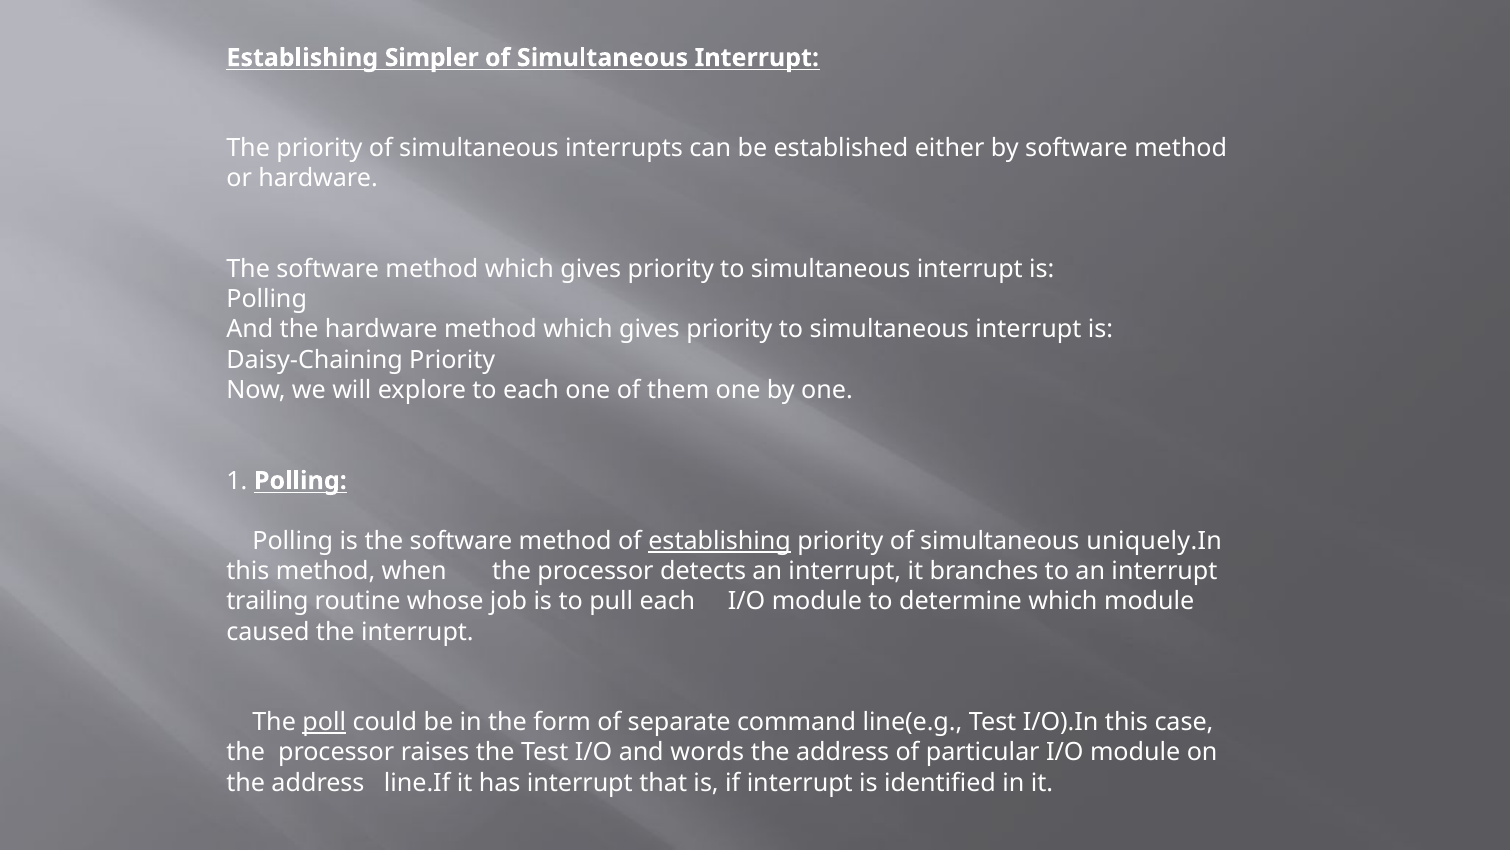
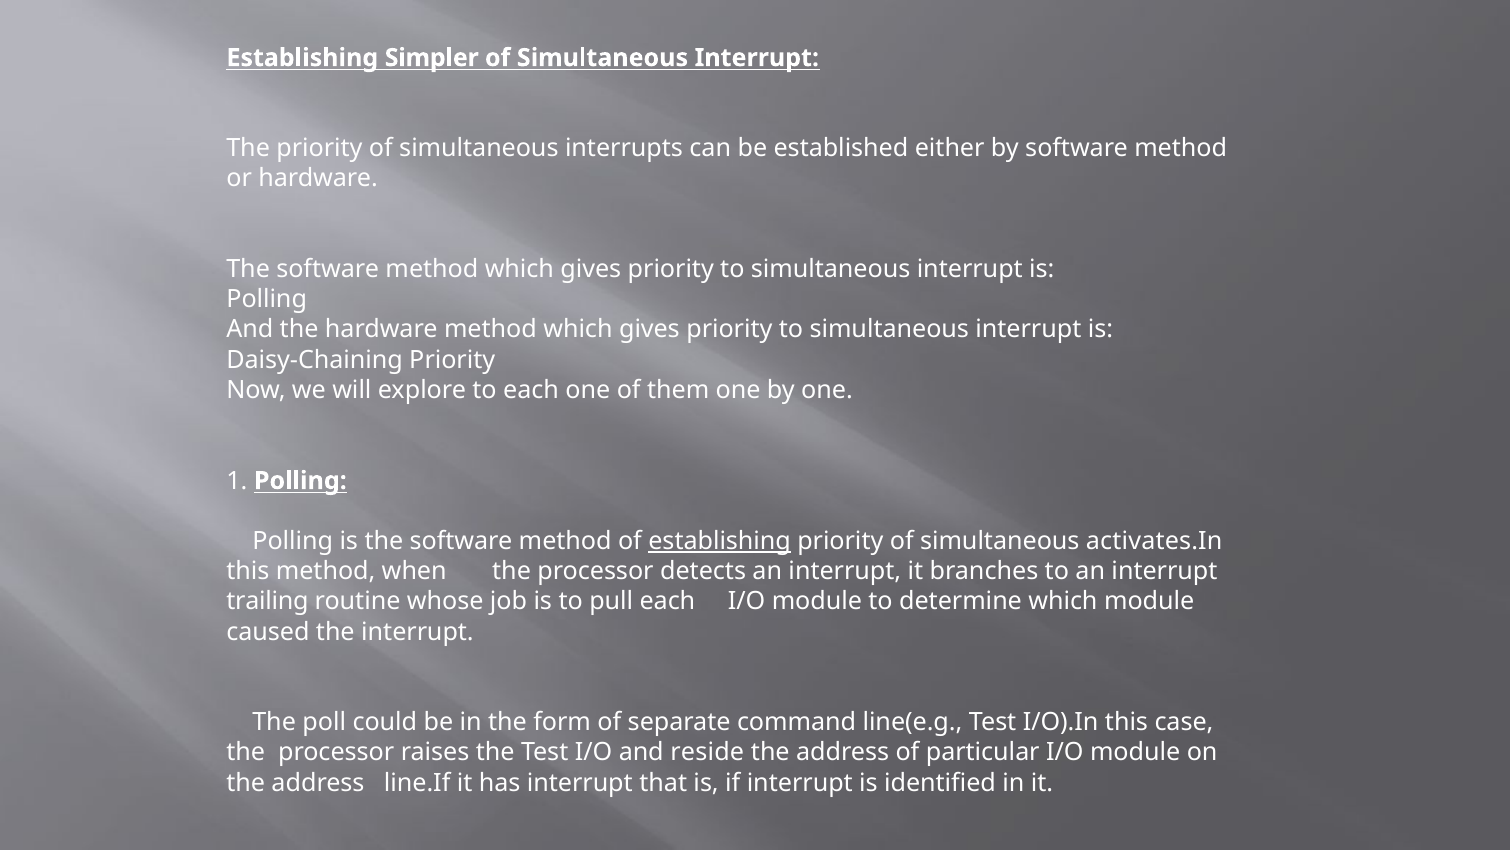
uniquely.In: uniquely.In -> activates.In (1154, 541)
poll underline: present -> none (324, 722)
words: words -> reside (707, 752)
